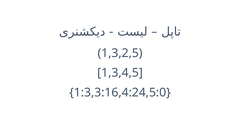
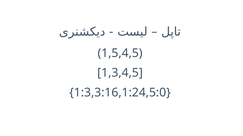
1,3,2,5: 1,3,2,5 -> 1,5,4,5 (120, 53)
1:3,3:16,4:24,5:0: 1:3,3:16,4:24,5:0 -> 1:3,3:16,1:24,5:0 (120, 93)
